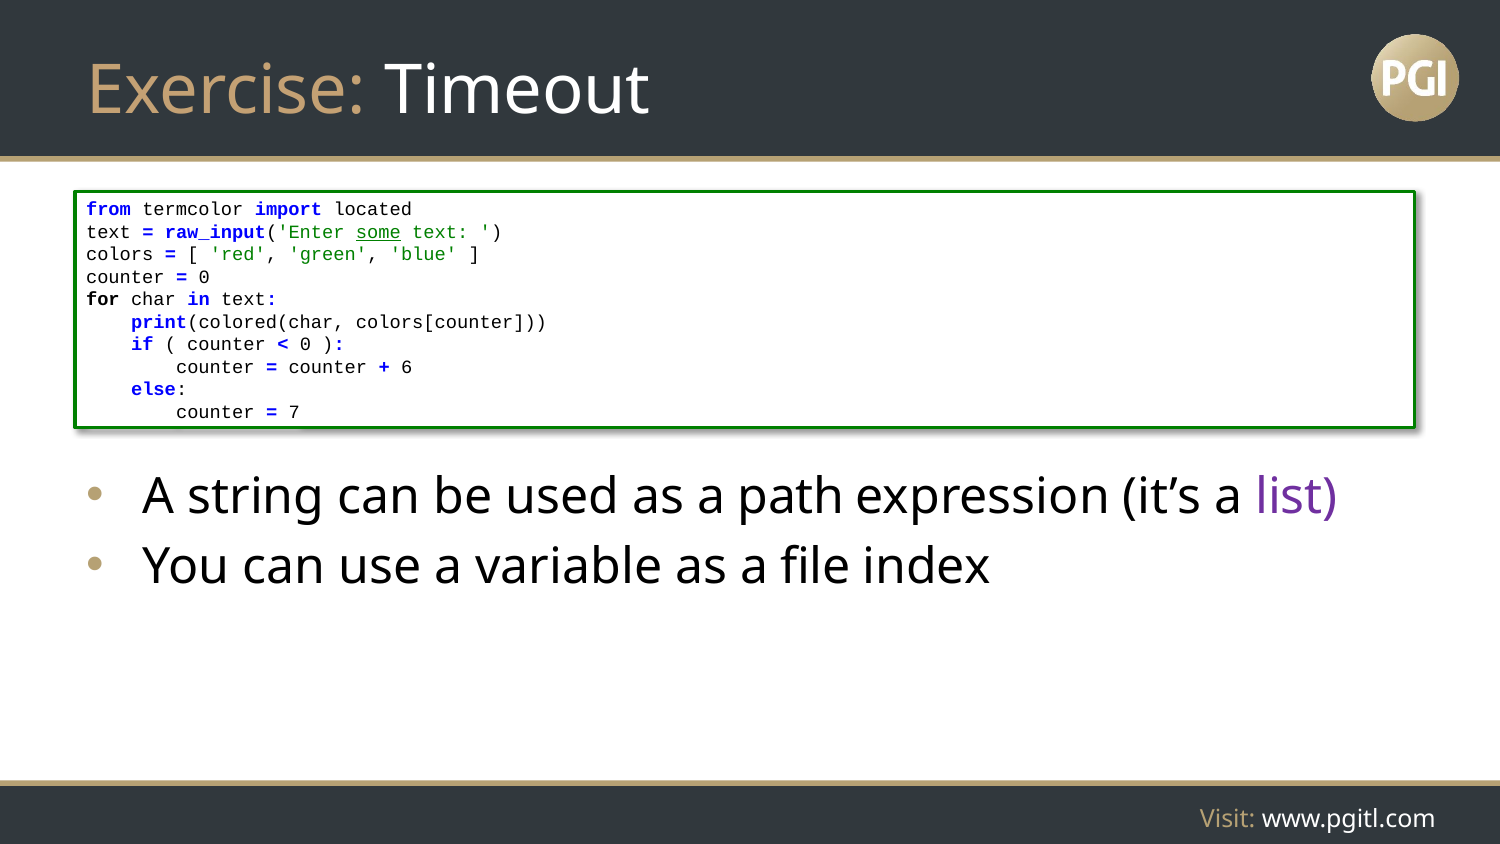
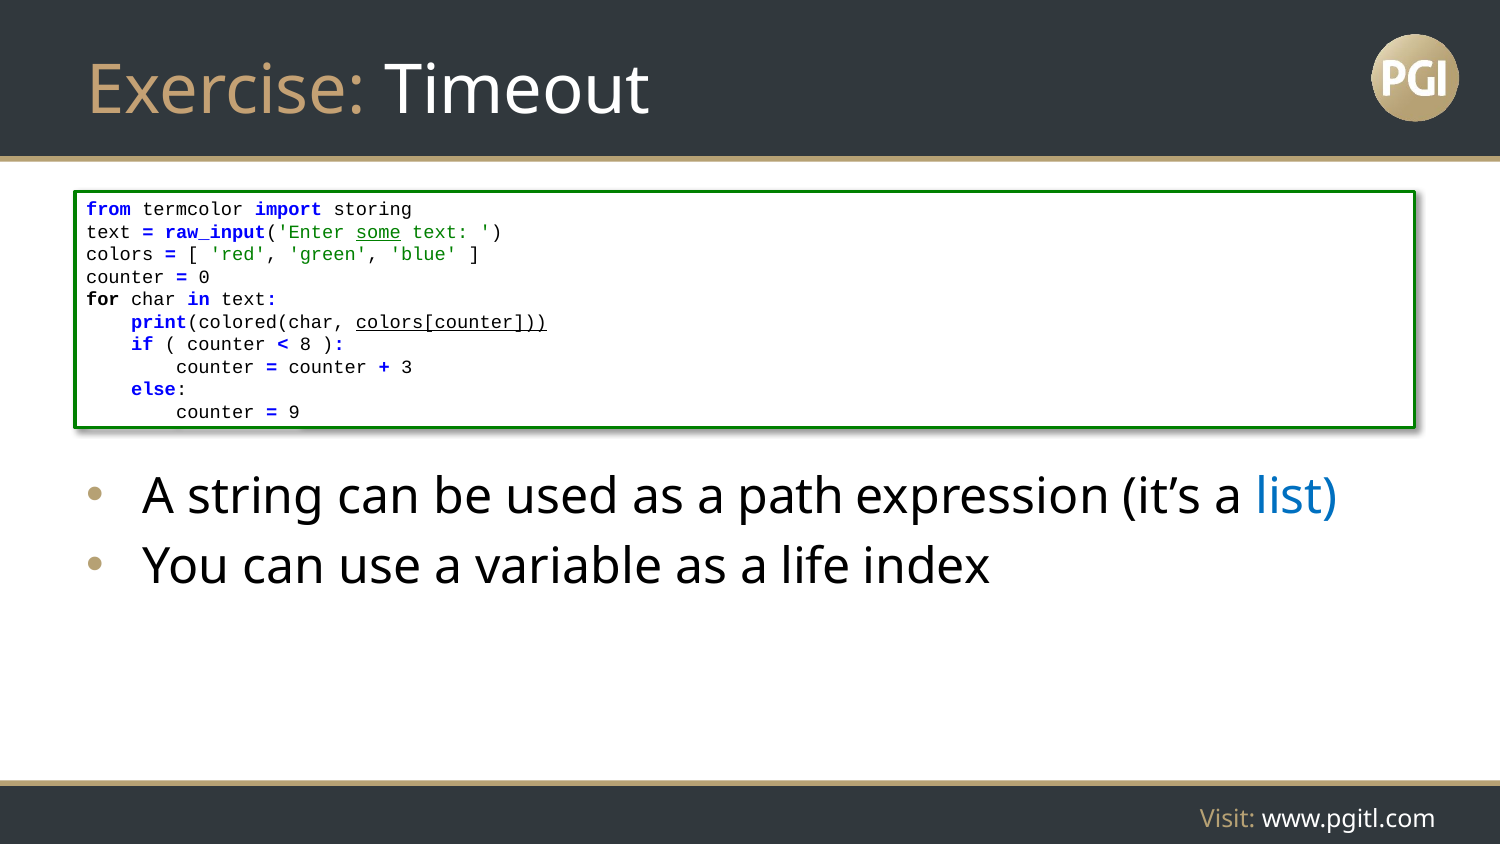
located: located -> storing (373, 210)
colors[counter underline: none -> present (451, 322)
0: 0 -> 8 (305, 345)
6: 6 -> 3 (407, 367)
7: 7 -> 9 (294, 412)
list colour: purple -> blue (1297, 496)
file: file -> life (816, 566)
